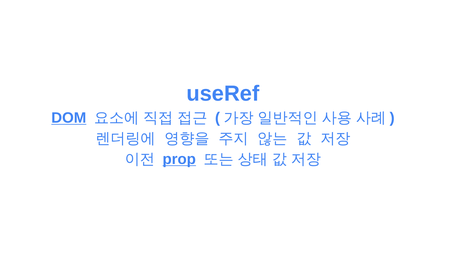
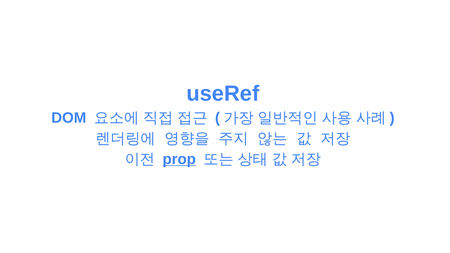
DOM underline: present -> none (69, 118)
